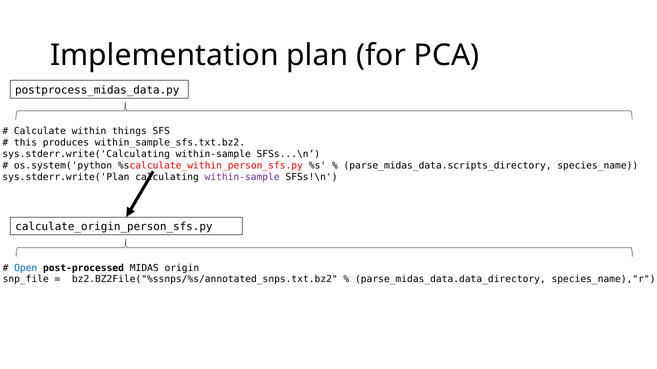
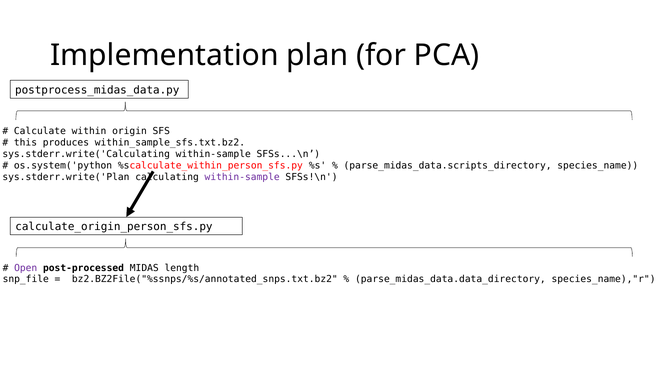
things: things -> origin (129, 131)
Open colour: blue -> purple (26, 268)
origin: origin -> length (182, 268)
